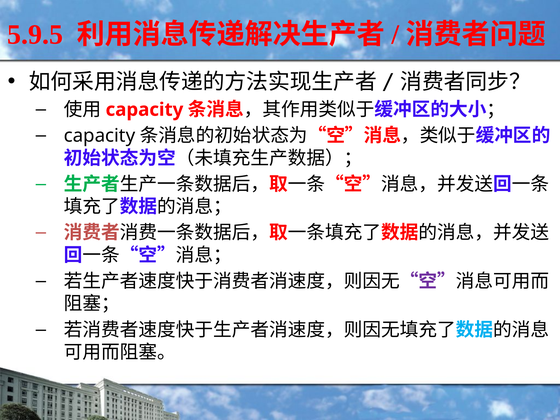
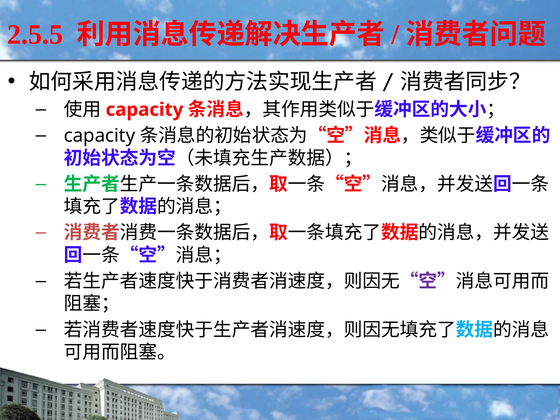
5.9.5: 5.9.5 -> 2.5.5 (35, 35)
